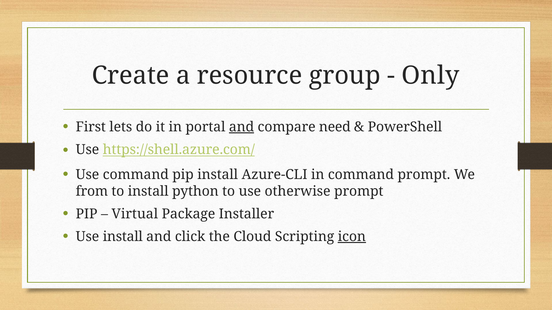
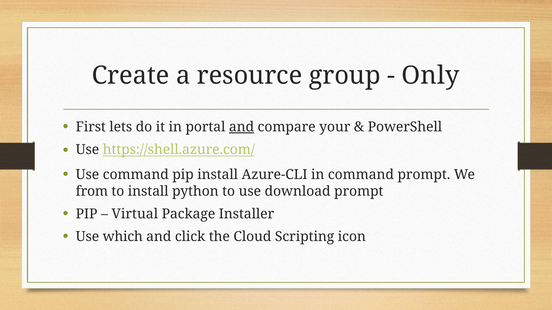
need: need -> your (335, 127)
otherwise: otherwise -> download (298, 191)
Use install: install -> which (123, 237)
icon underline: present -> none (352, 237)
